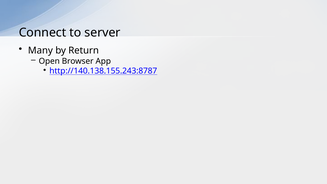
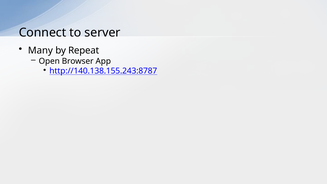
Return: Return -> Repeat (84, 51)
